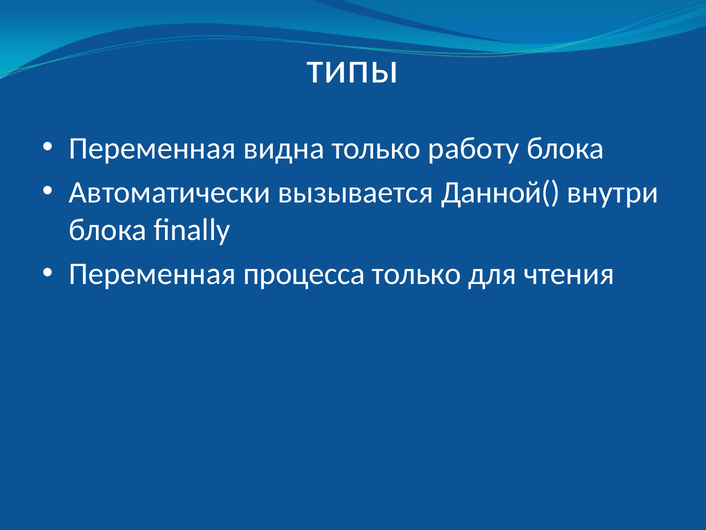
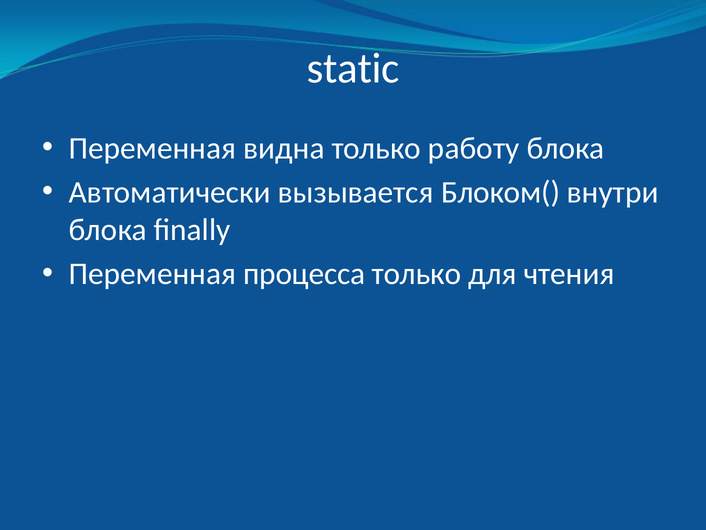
типы: типы -> static (353, 68)
Данной(: Данной( -> Блоком( (501, 192)
